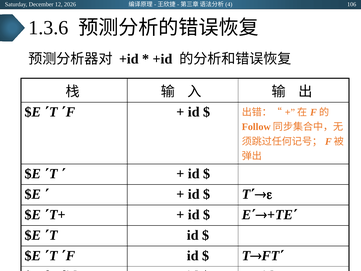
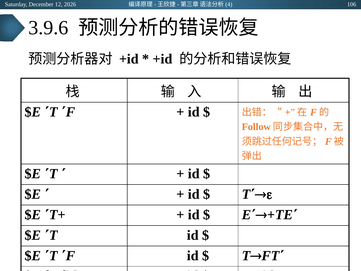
1.3.6: 1.3.6 -> 3.9.6 (48, 28)
